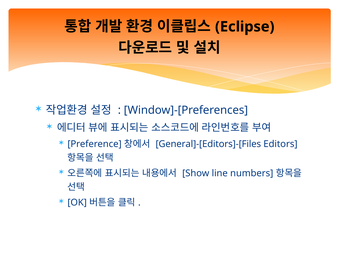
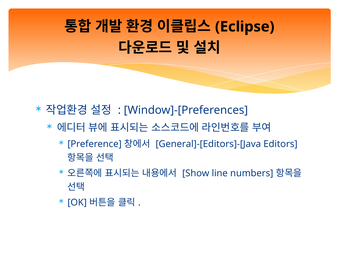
General]-[Editors]-[Files: General]-[Editors]-[Files -> General]-[Editors]-[Java (208, 144)
